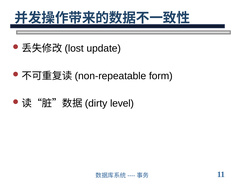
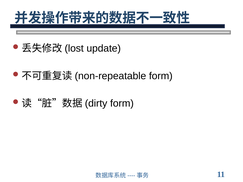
level: level -> form (122, 104)
